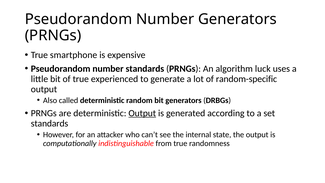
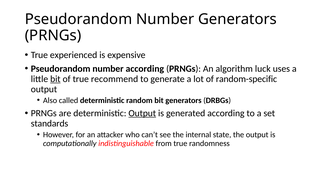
smartphone: smartphone -> experienced (74, 55)
number standards: standards -> according (145, 69)
bit underline: none -> present (55, 79)
experienced: experienced -> recommend (115, 79)
